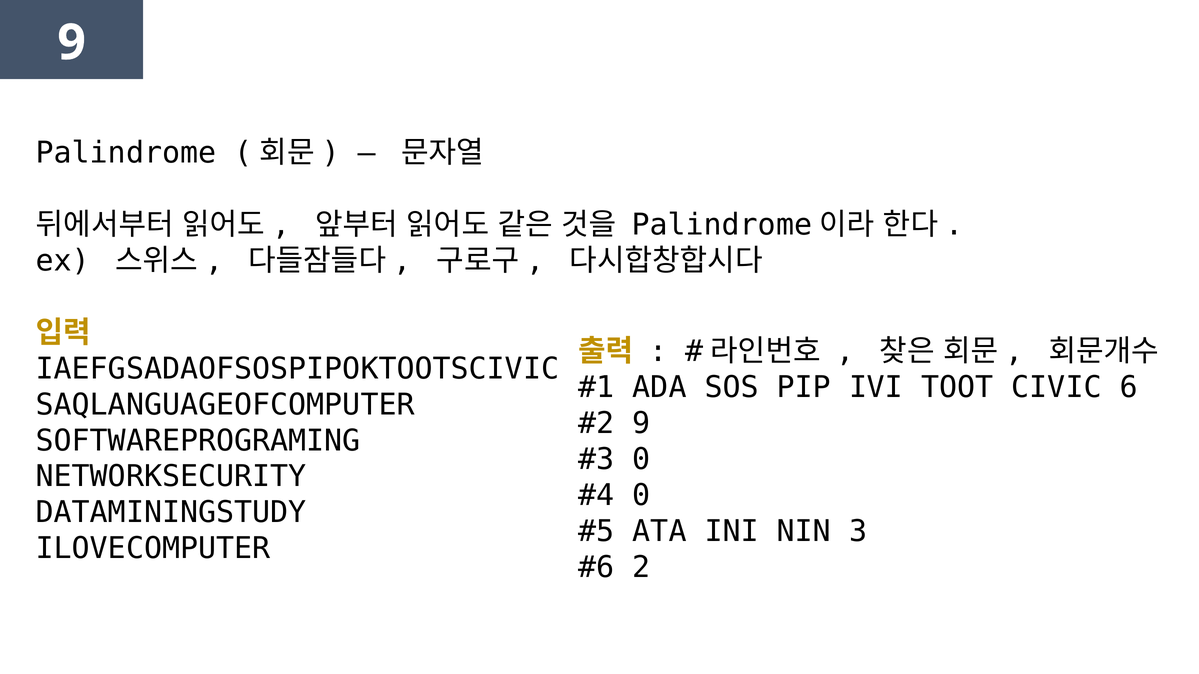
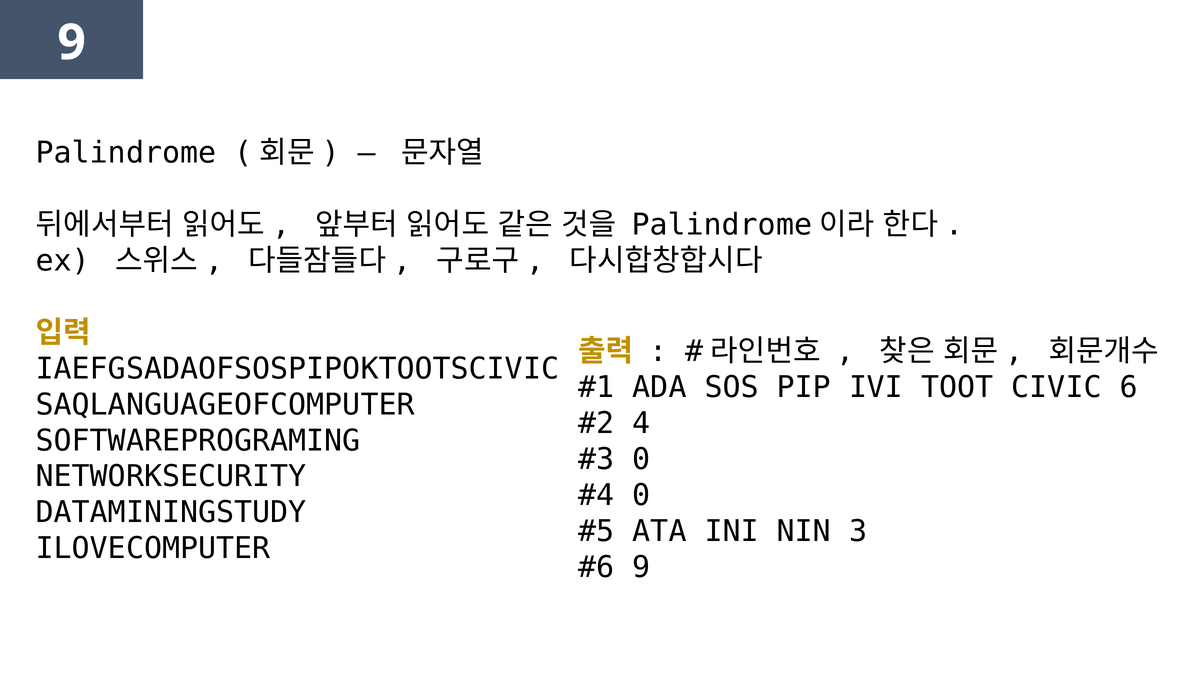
9: 9 -> 4 (642, 424)
2: 2 -> 9 (642, 568)
